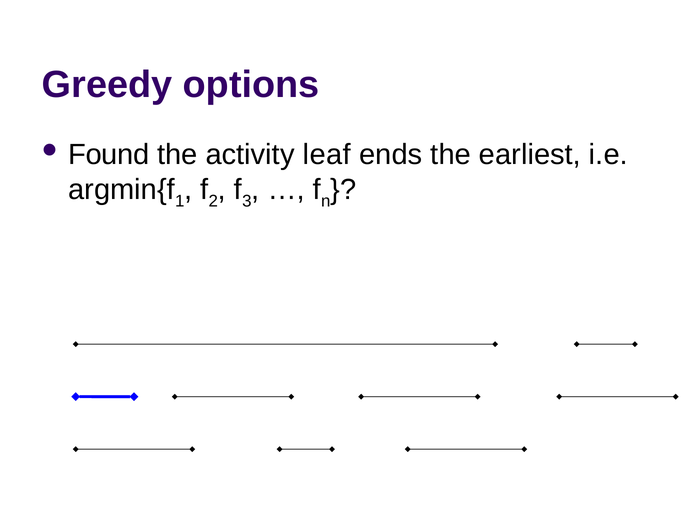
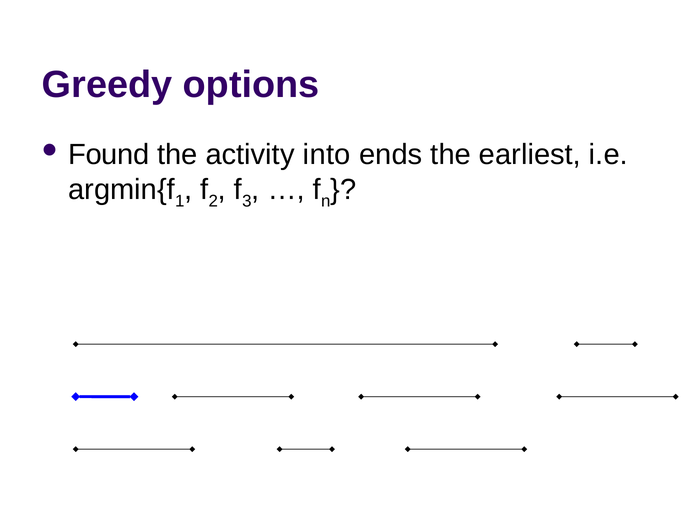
leaf: leaf -> into (327, 154)
